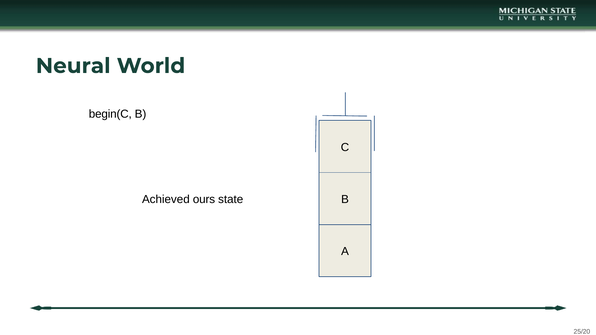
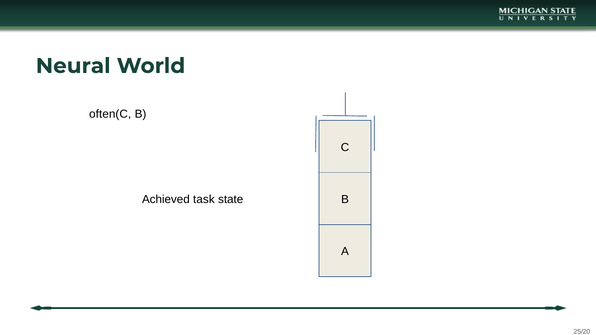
begin(C: begin(C -> often(C (110, 114)
ours: ours -> task (204, 199)
